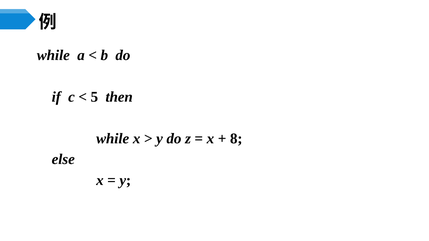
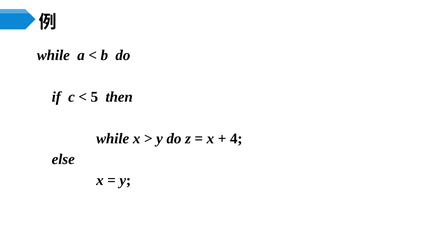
8: 8 -> 4 (236, 139)
